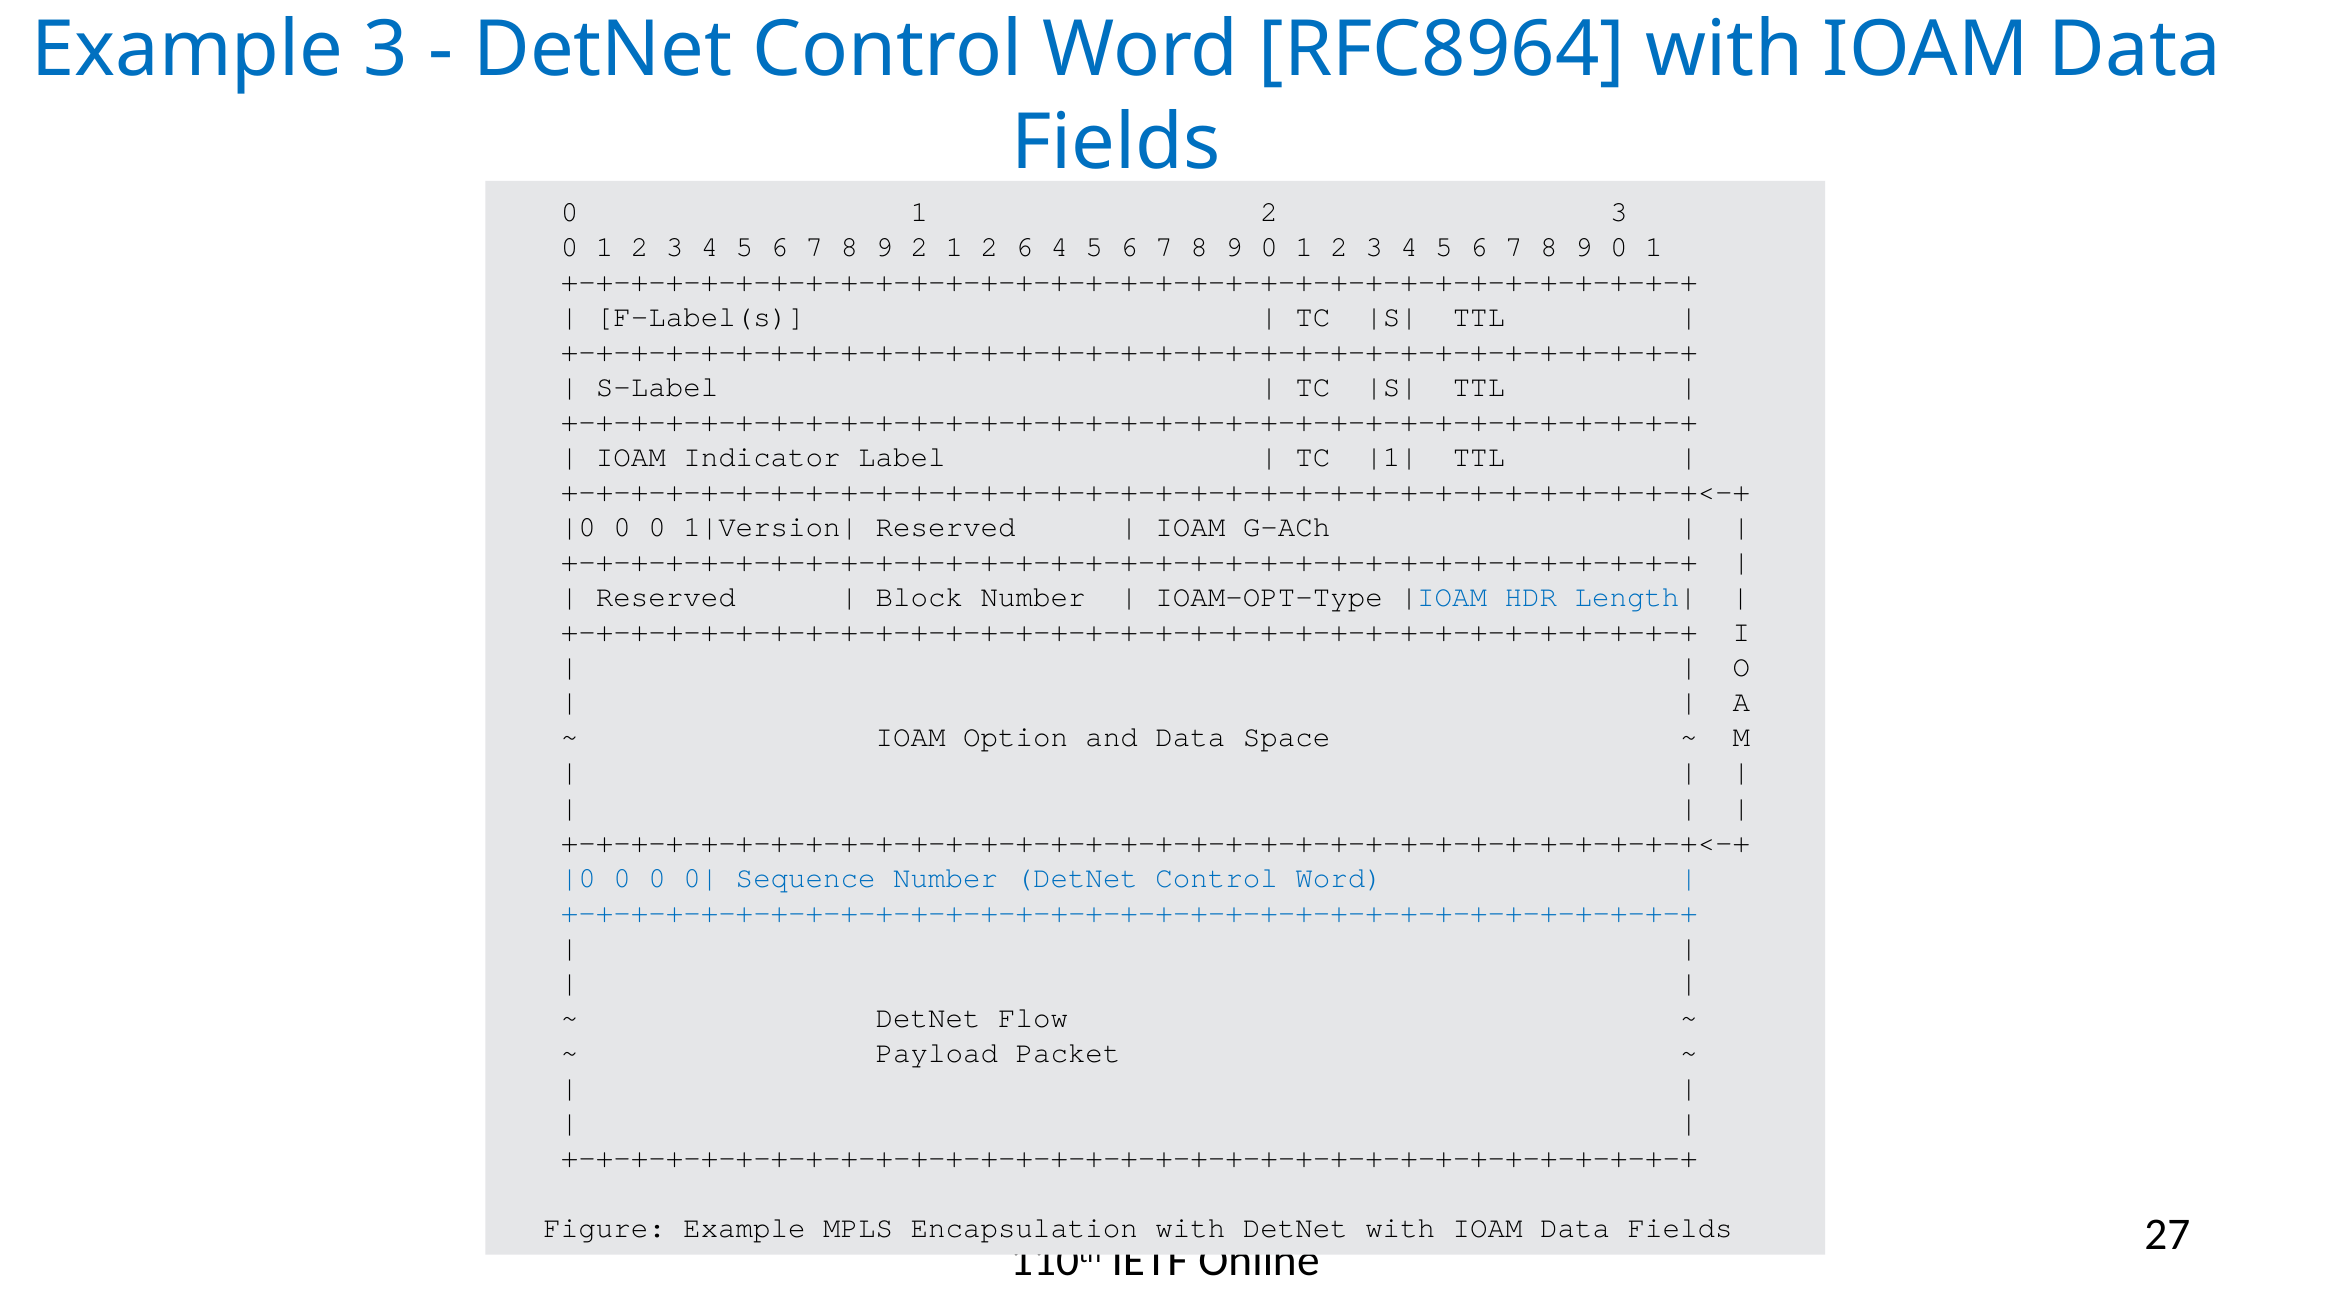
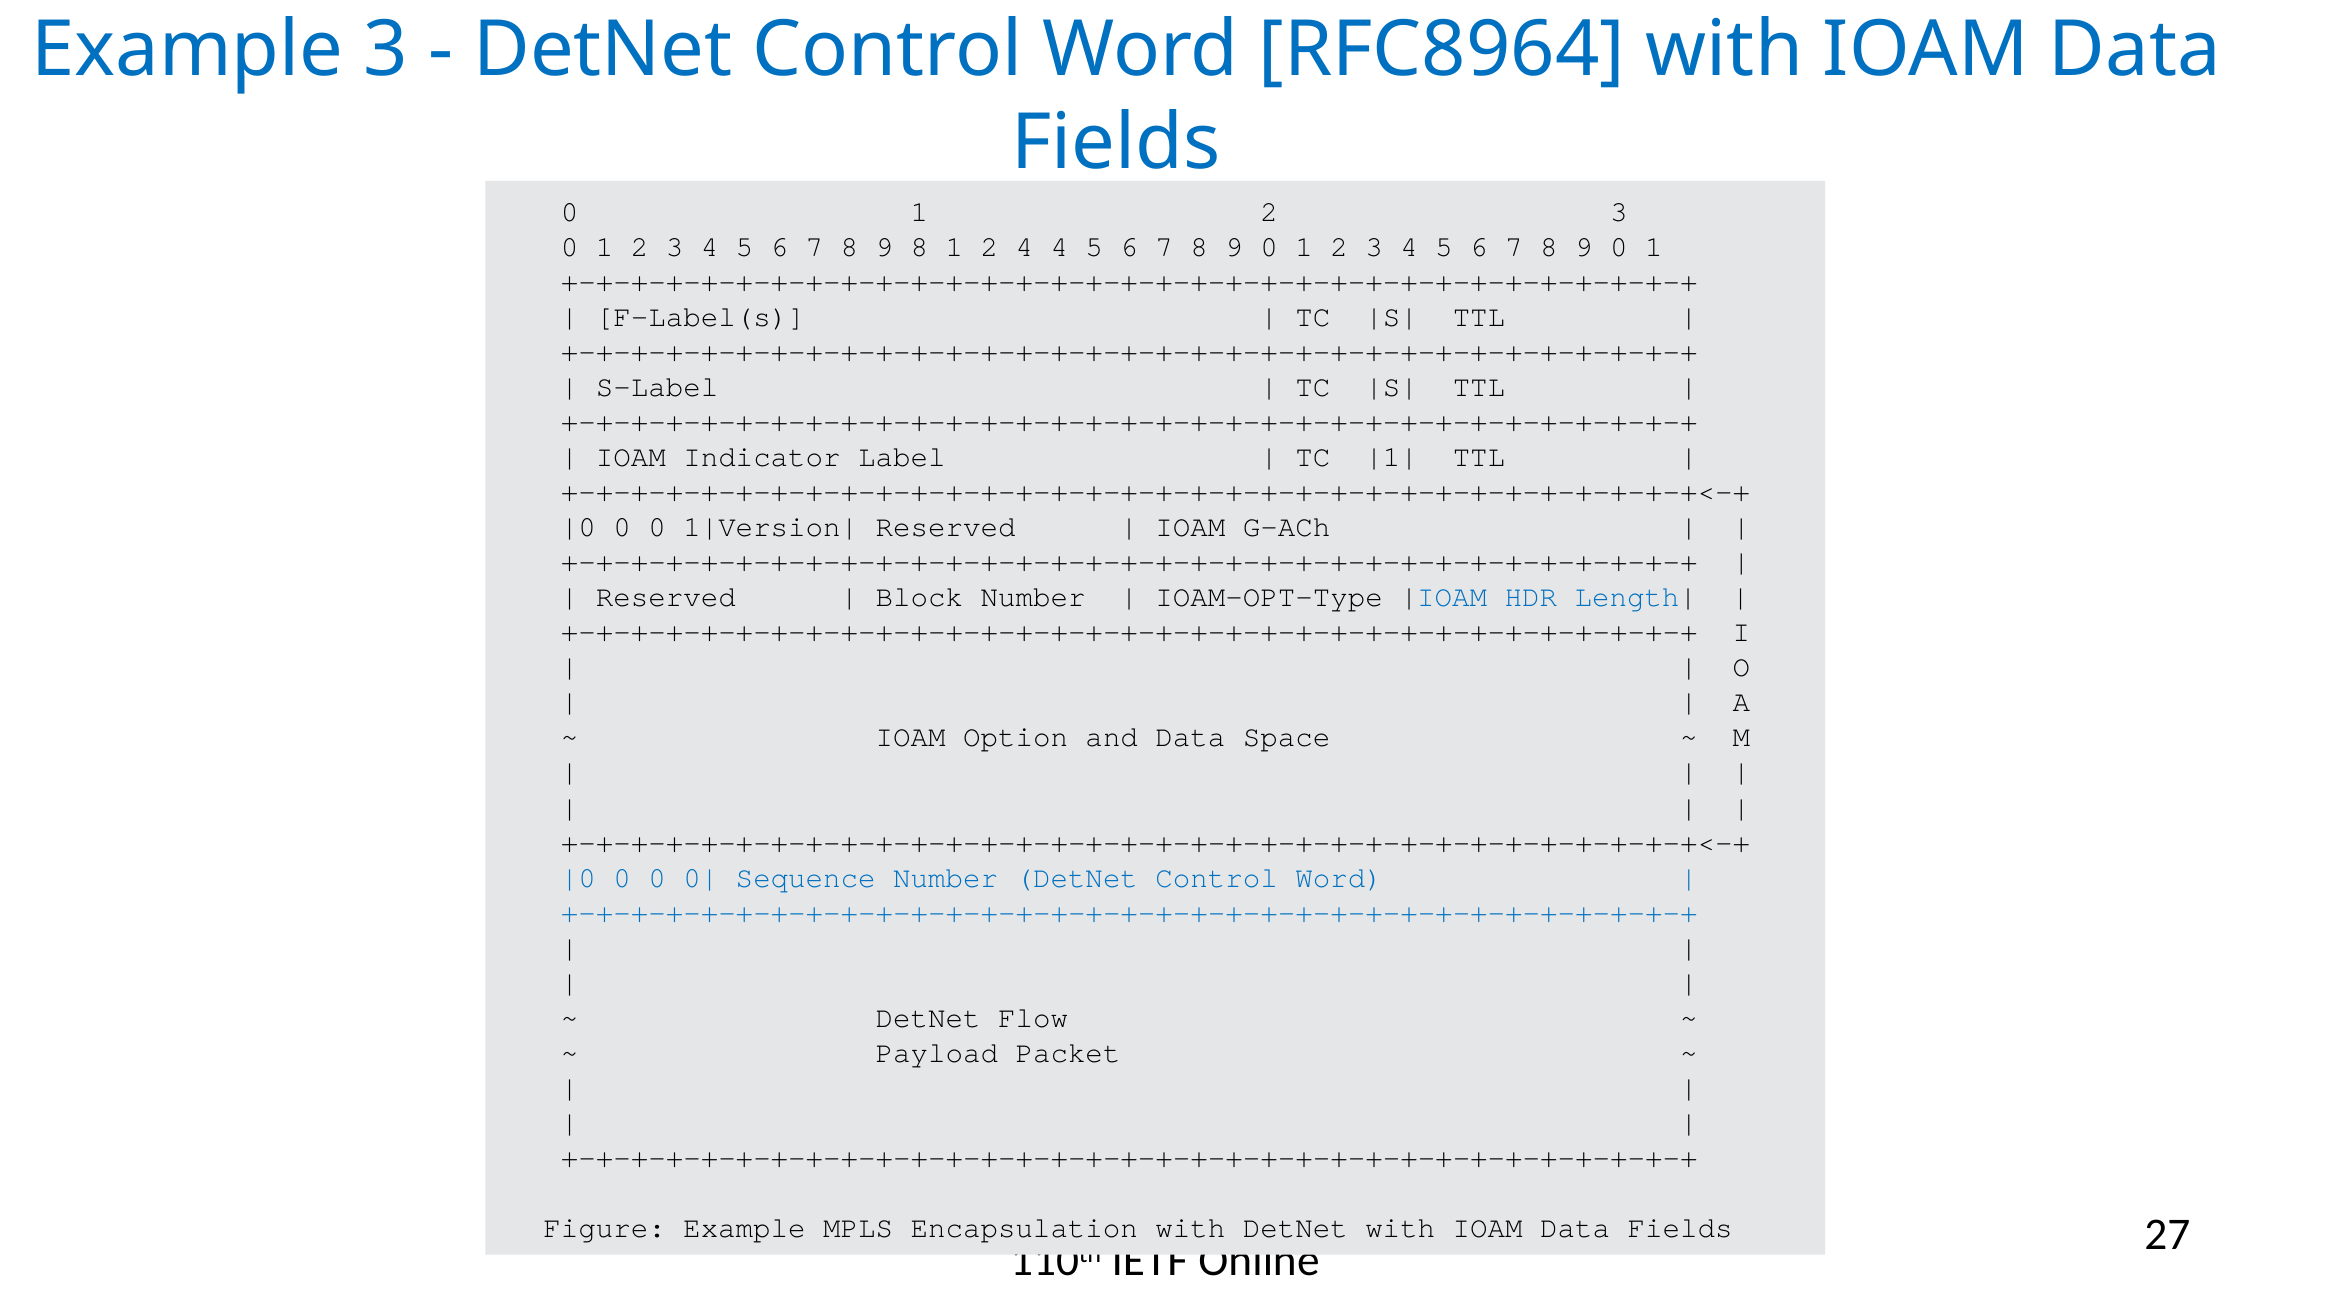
9 2: 2 -> 8 (919, 247)
2 6: 6 -> 4 (1024, 247)
